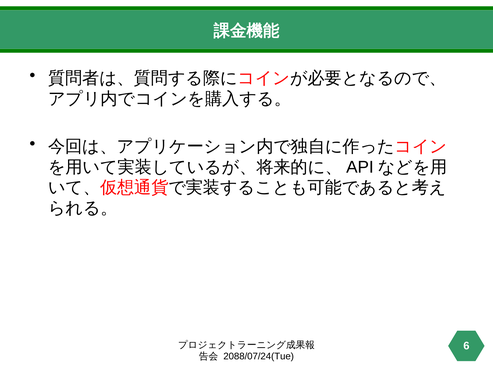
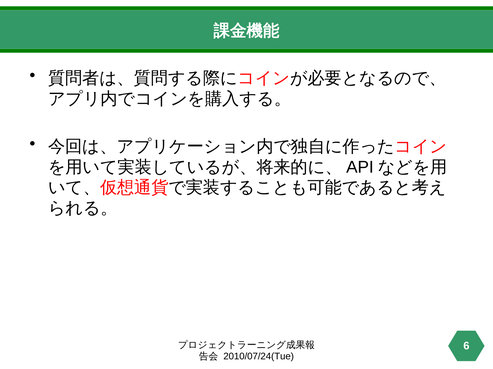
2088/07/24(Tue: 2088/07/24(Tue -> 2010/07/24(Tue (259, 357)
